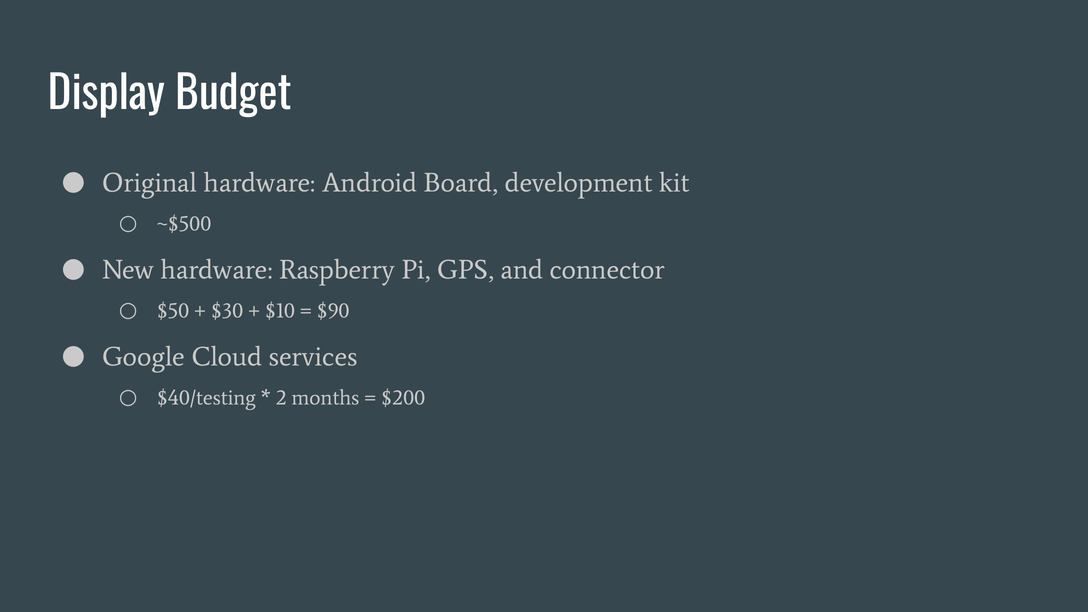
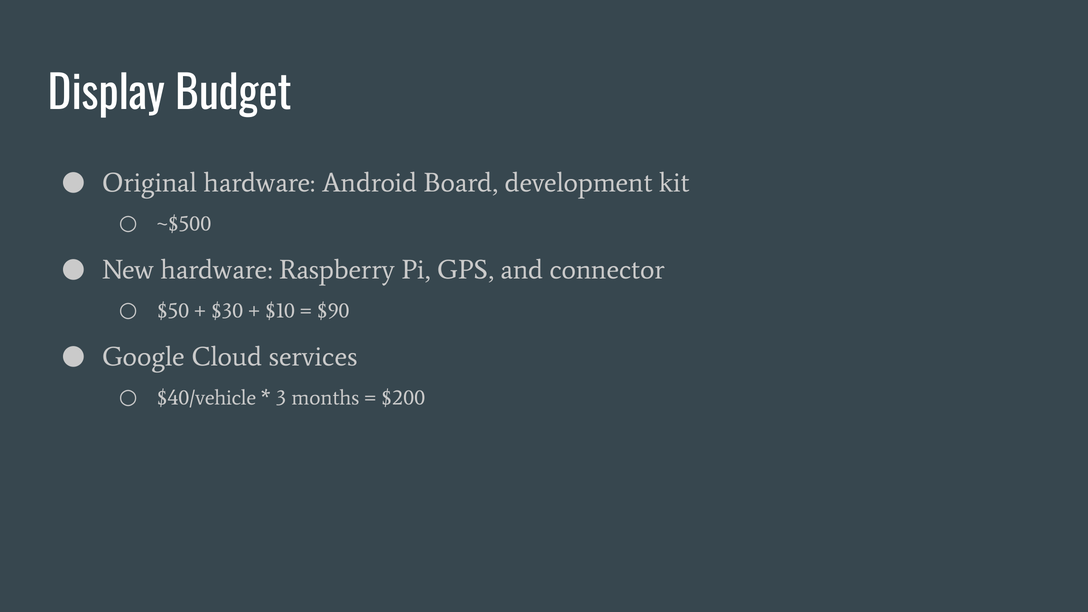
$40/testing: $40/testing -> $40/vehicle (206, 398)
2: 2 -> 3 (281, 398)
